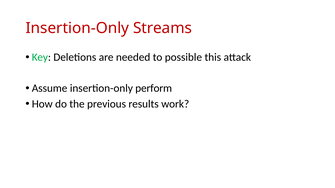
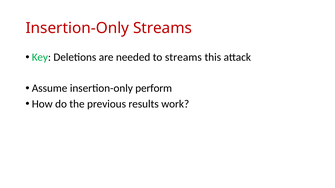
to possible: possible -> streams (183, 57)
